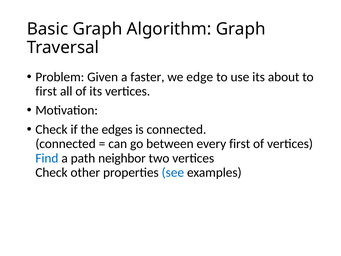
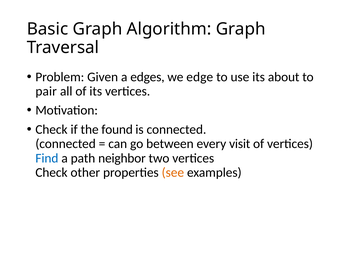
faster: faster -> edges (147, 77)
first: first -> pair (46, 91)
edges: edges -> found (117, 129)
every first: first -> visit (240, 144)
see colour: blue -> orange (173, 172)
